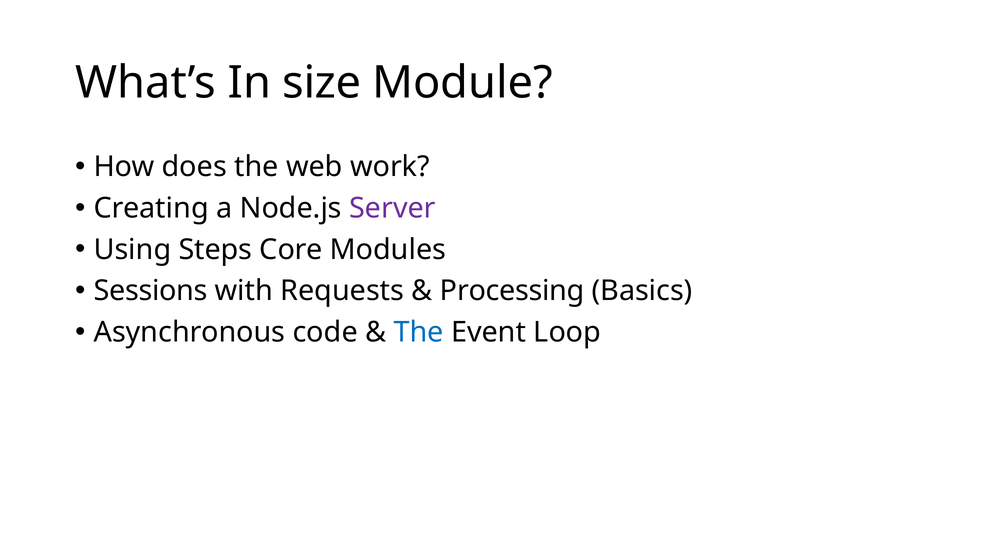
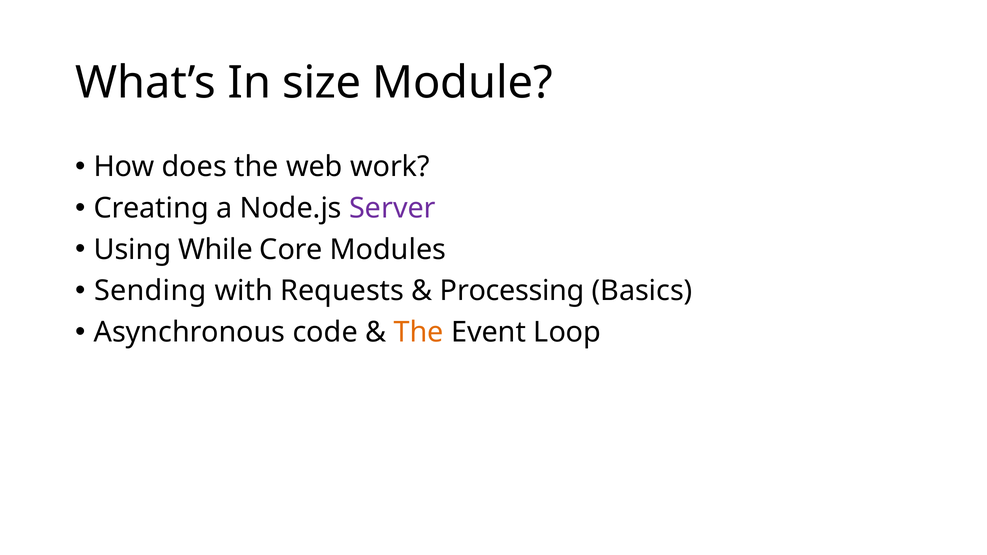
Steps: Steps -> While (216, 250)
Sessions: Sessions -> Sending (150, 291)
The colour: blue -> orange (419, 332)
